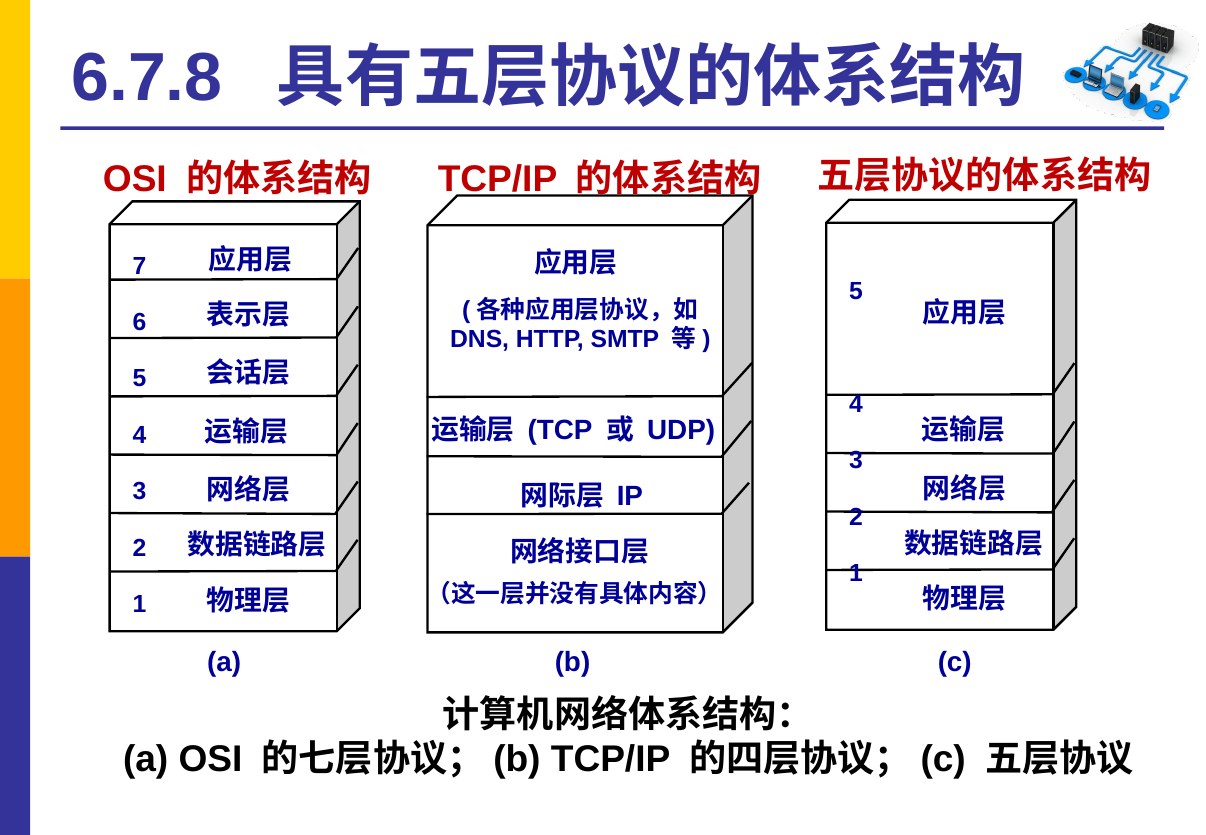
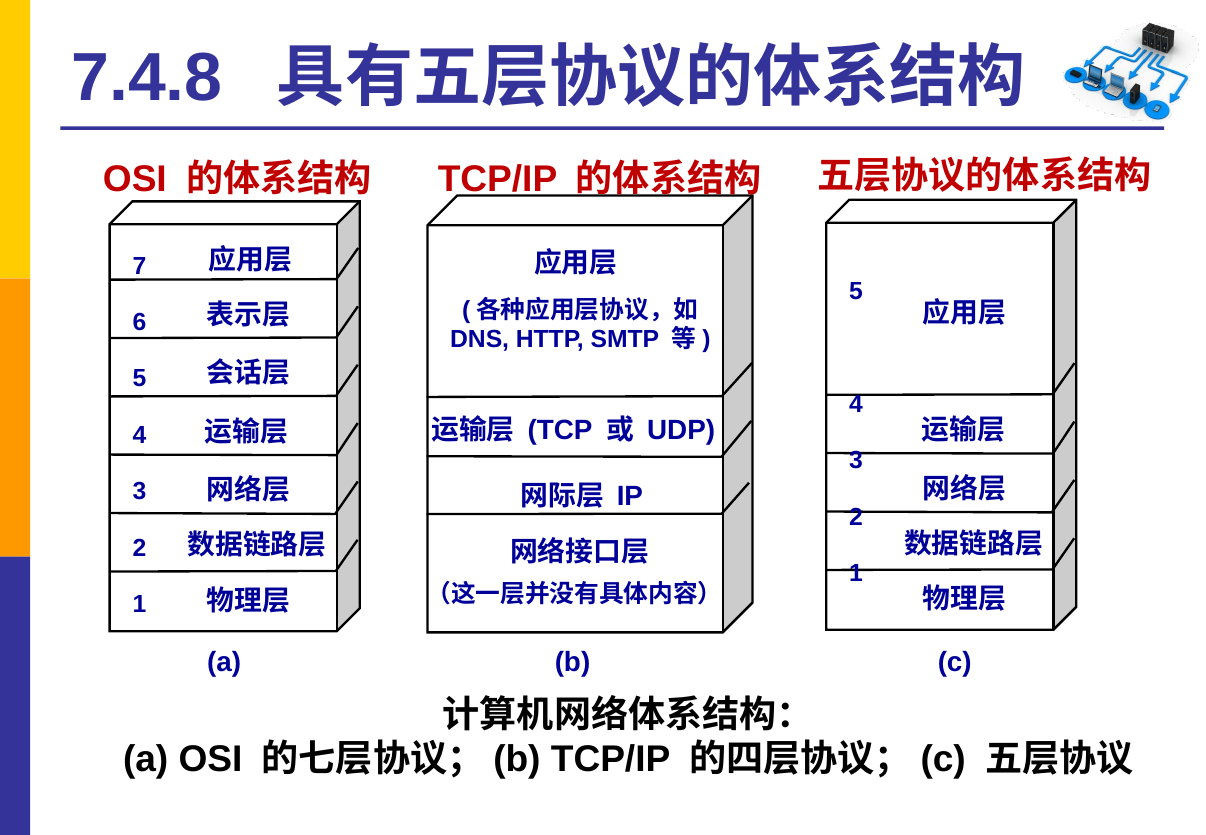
6.7.8: 6.7.8 -> 7.4.8 (147, 78)
